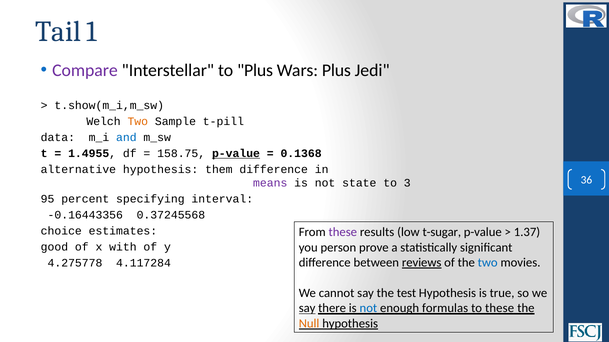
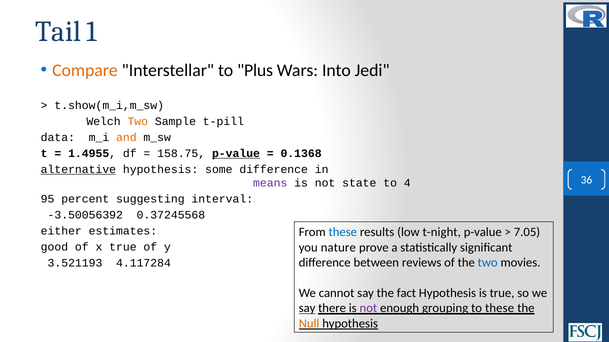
Compare colour: purple -> orange (85, 70)
Wars Plus: Plus -> Into (336, 70)
and colour: blue -> orange (126, 138)
alternative underline: none -> present (78, 170)
them: them -> some (219, 170)
3: 3 -> 4 (407, 183)
specifying: specifying -> suggesting (150, 199)
-0.16443356: -0.16443356 -> -3.50056392 (85, 215)
choice: choice -> either (61, 231)
these colour: purple -> blue (343, 233)
t-sugar: t-sugar -> t-night (442, 233)
1.37: 1.37 -> 7.05 (527, 233)
person: person -> nature (338, 248)
x with: with -> true (123, 247)
reviews underline: present -> none (422, 263)
4.275778: 4.275778 -> 3.521193 (75, 263)
test: test -> fact (406, 294)
not colour: blue -> purple (368, 309)
formulas: formulas -> grouping (445, 309)
